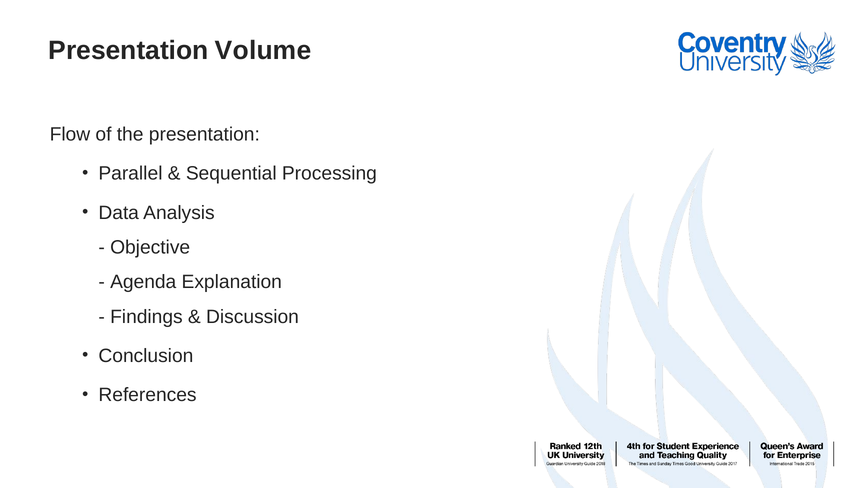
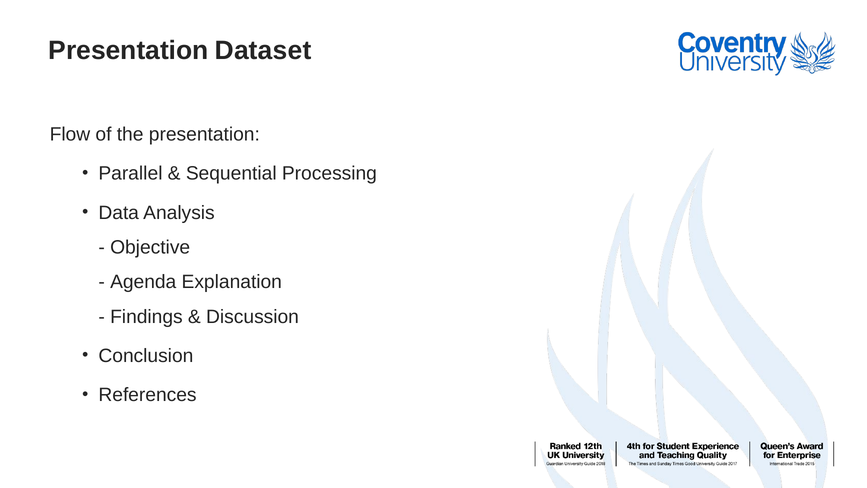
Volume: Volume -> Dataset (263, 50)
